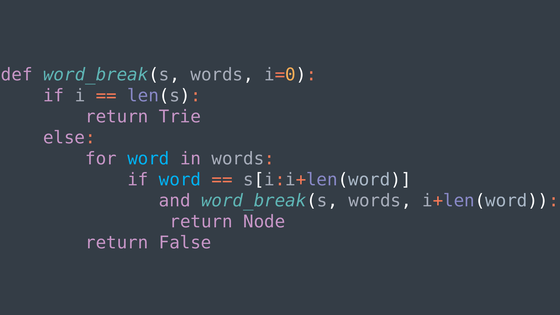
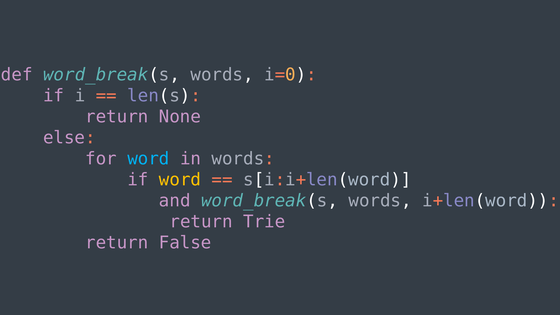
Trie: Trie -> None (180, 117)
word colour: light blue -> yellow (180, 180)
Node: Node -> Trie (264, 222)
